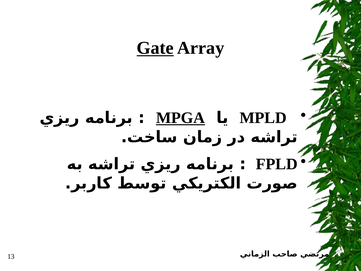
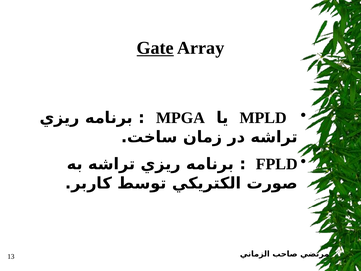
MPGA underline: present -> none (181, 118)
